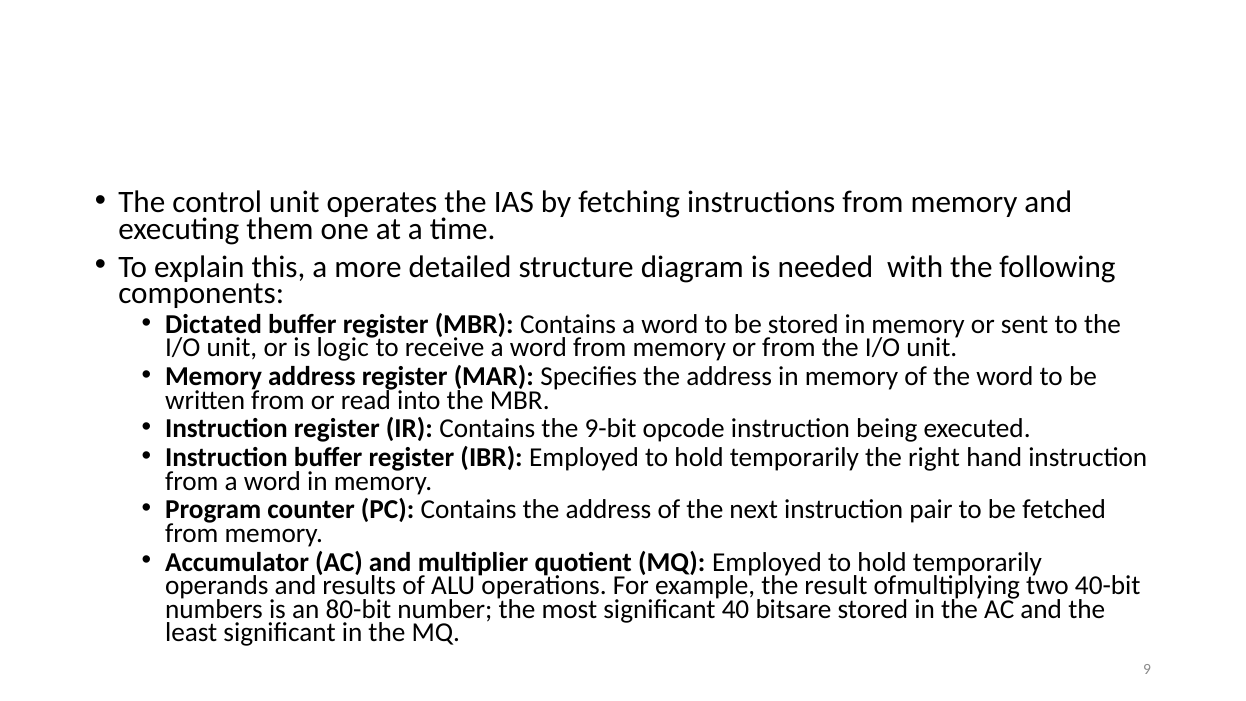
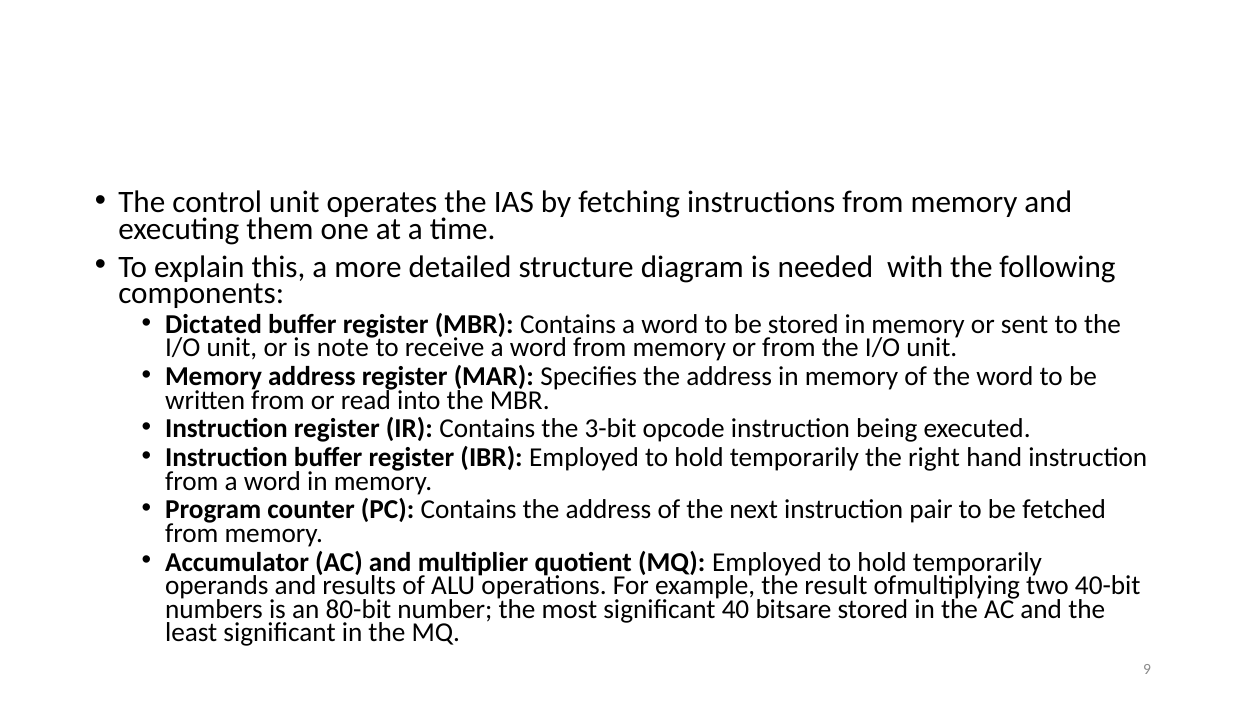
logic: logic -> note (343, 348)
9-bit: 9-bit -> 3-bit (610, 429)
